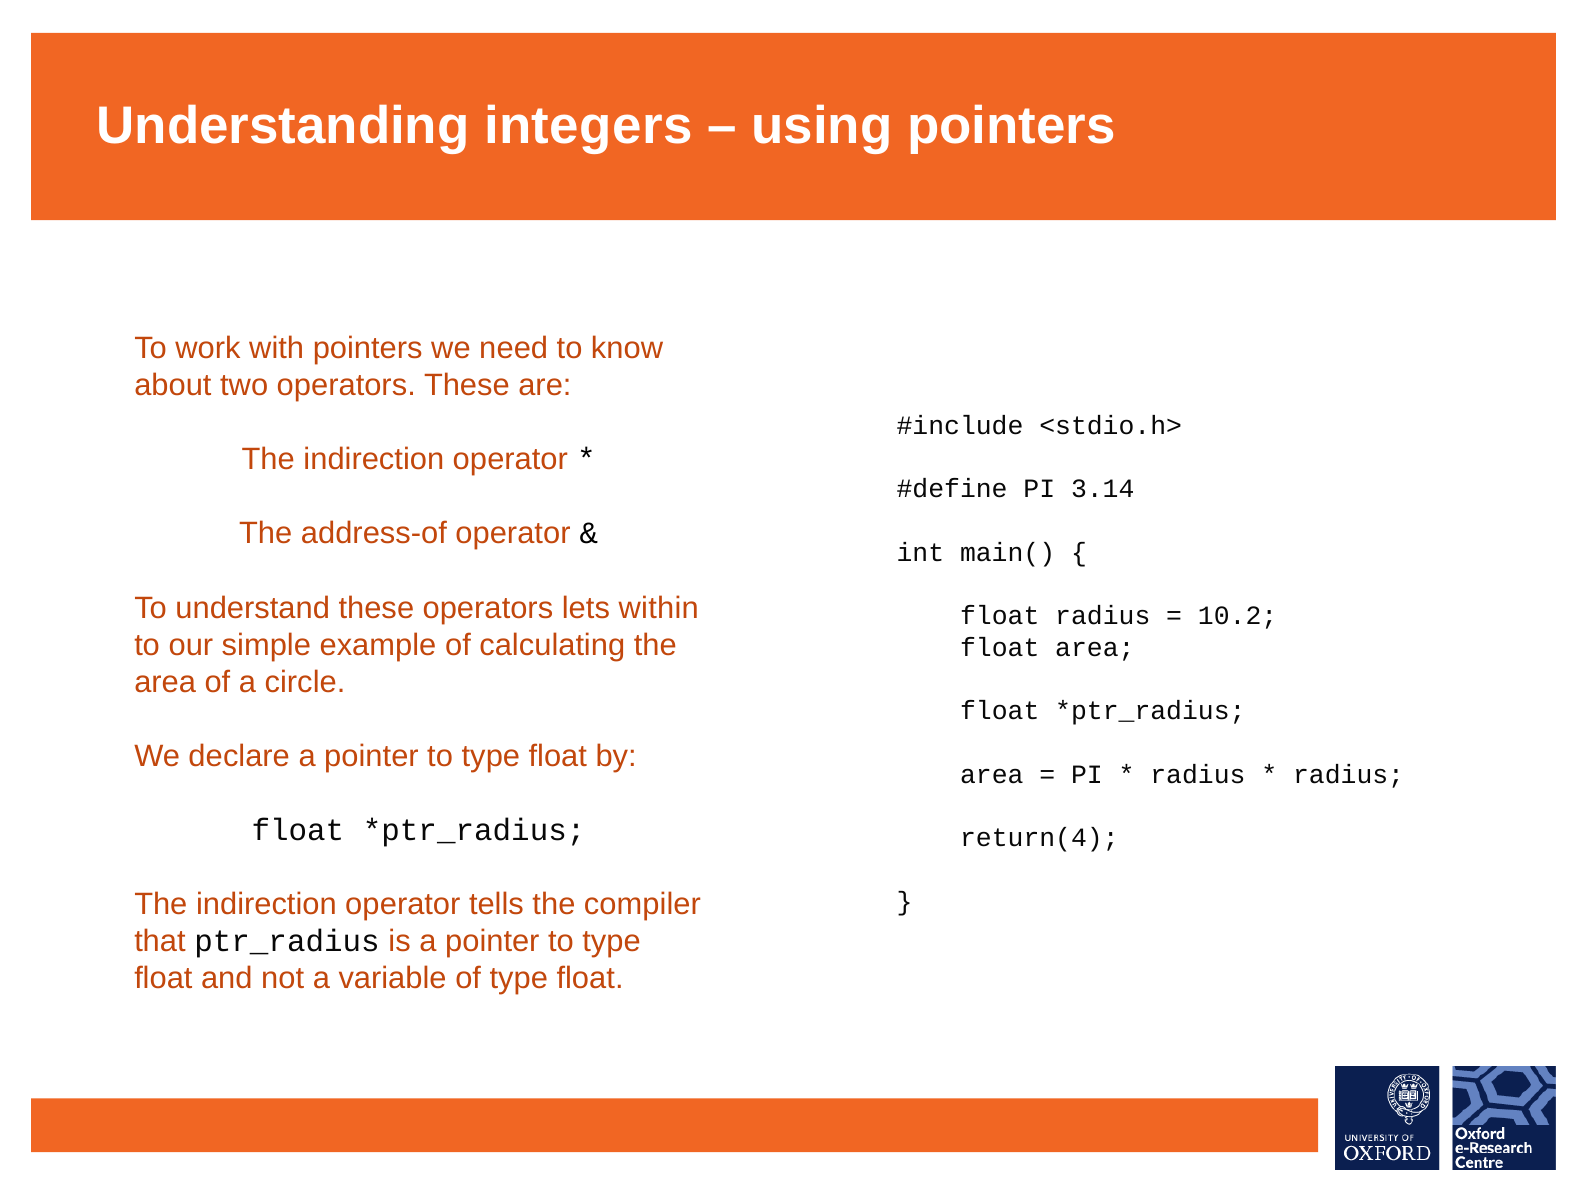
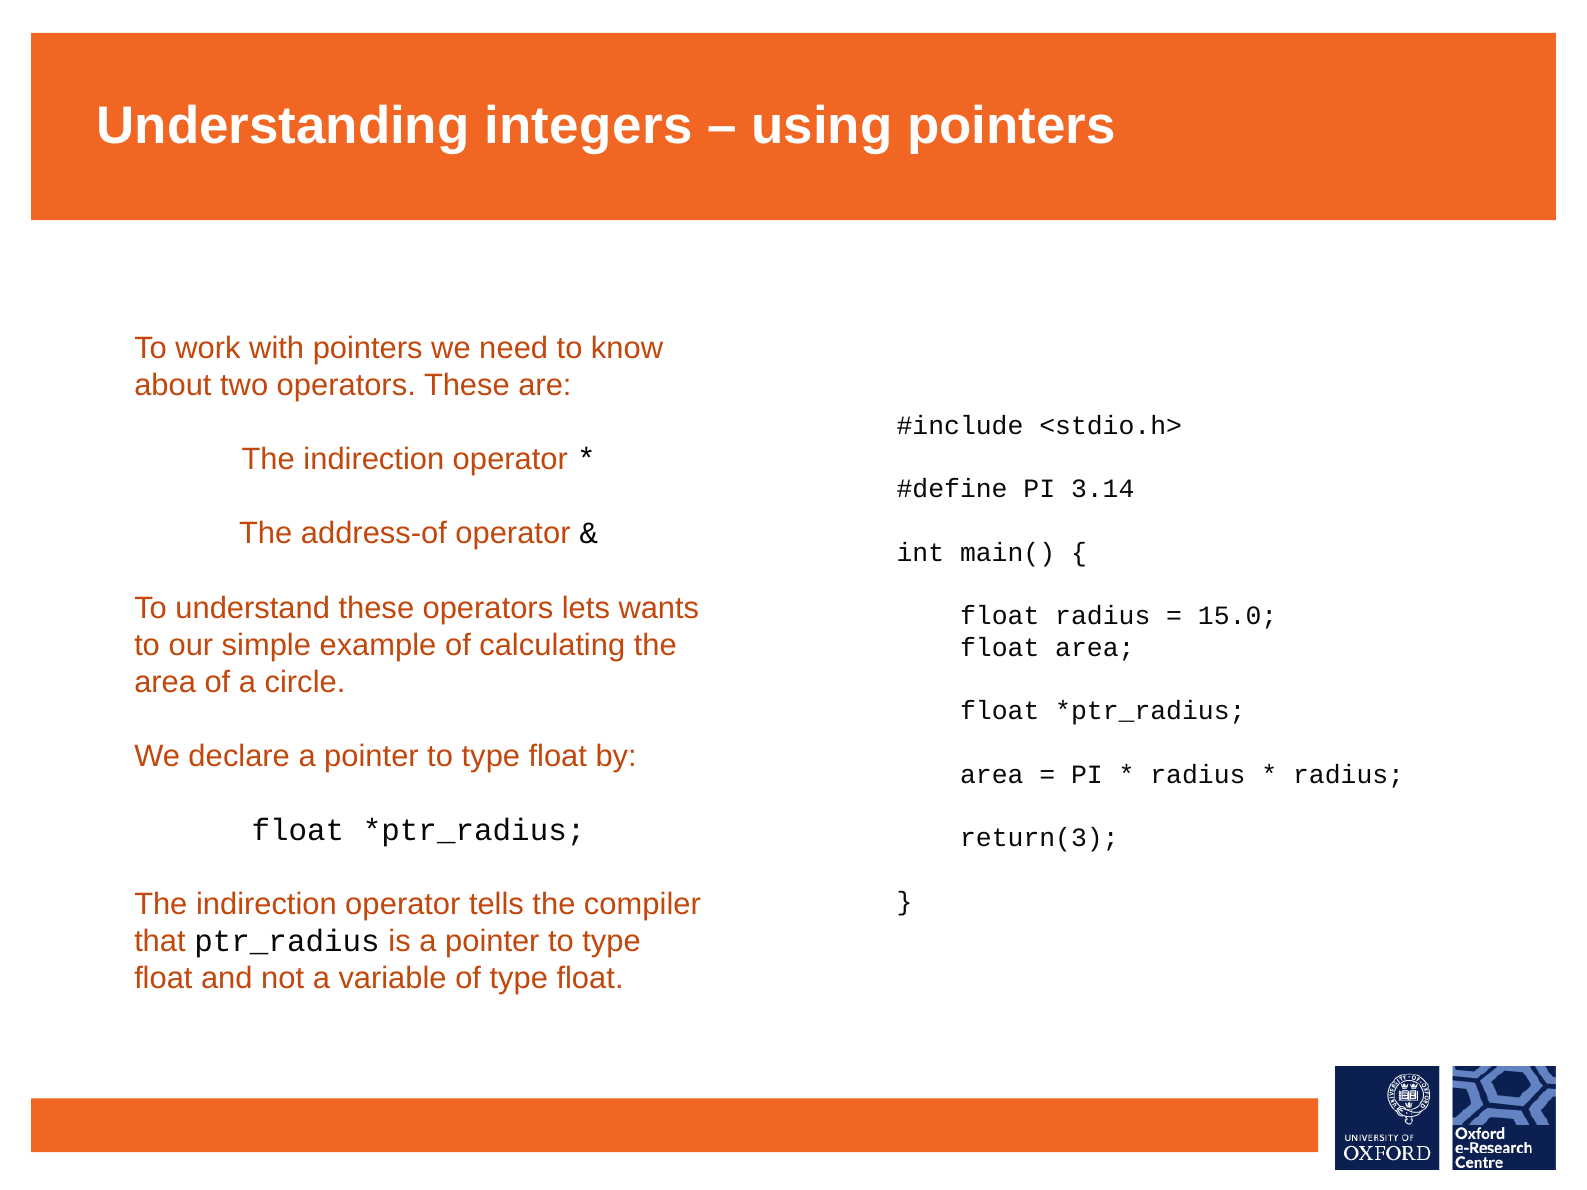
within: within -> wants (659, 608)
10.2: 10.2 -> 15.0 (1238, 616)
return(4: return(4 -> return(3 (1039, 838)
